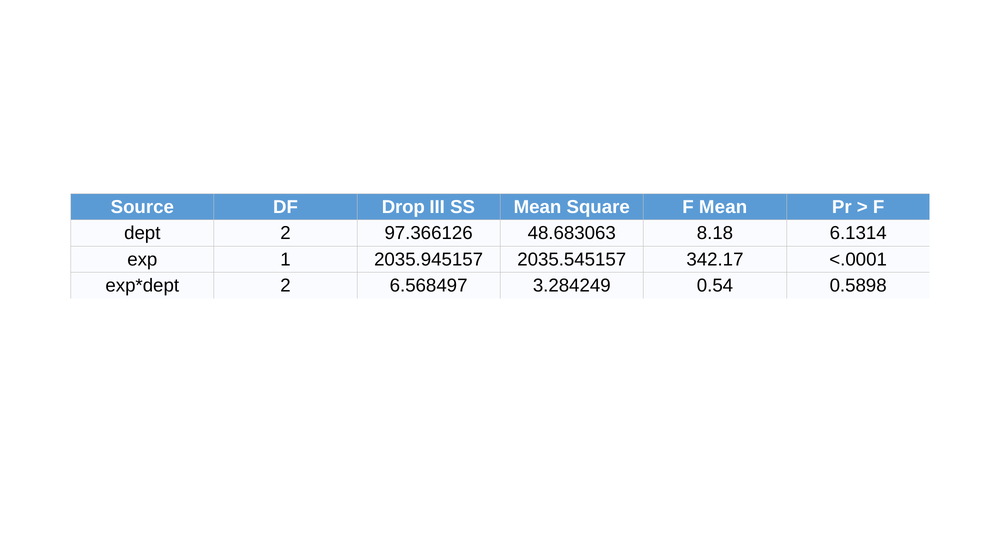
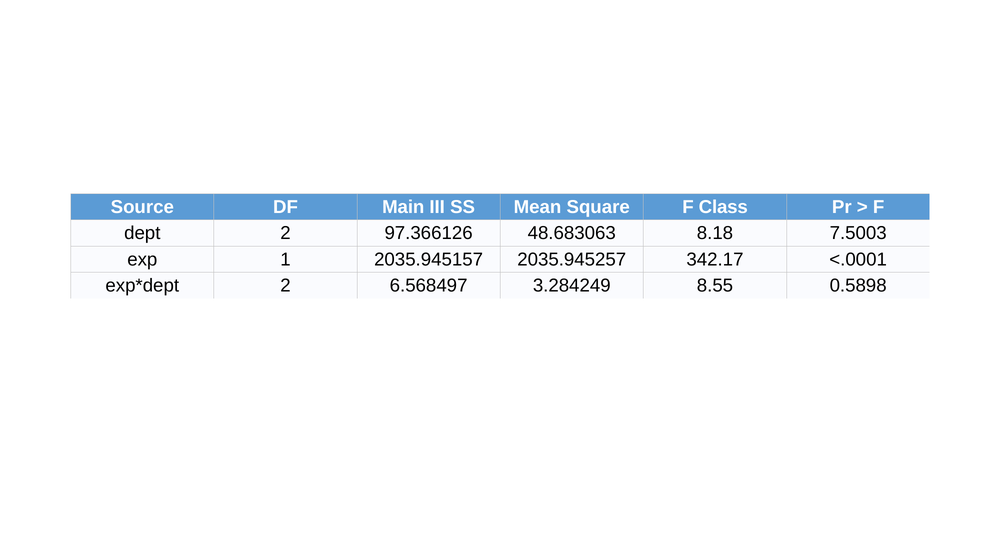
Drop: Drop -> Main (403, 207)
F Mean: Mean -> Class (723, 207)
6.1314: 6.1314 -> 7.5003 (858, 233)
2035.545157: 2035.545157 -> 2035.945257 (572, 260)
0.54: 0.54 -> 8.55 (715, 286)
